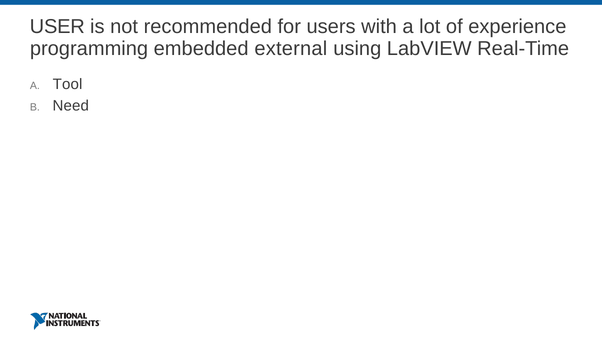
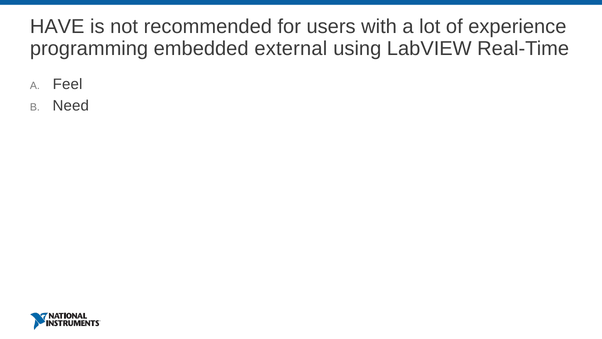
USER: USER -> HAVE (57, 27)
Tool: Tool -> Feel (68, 84)
